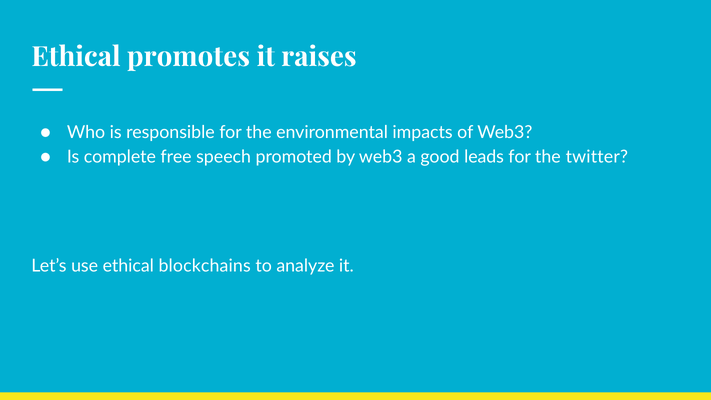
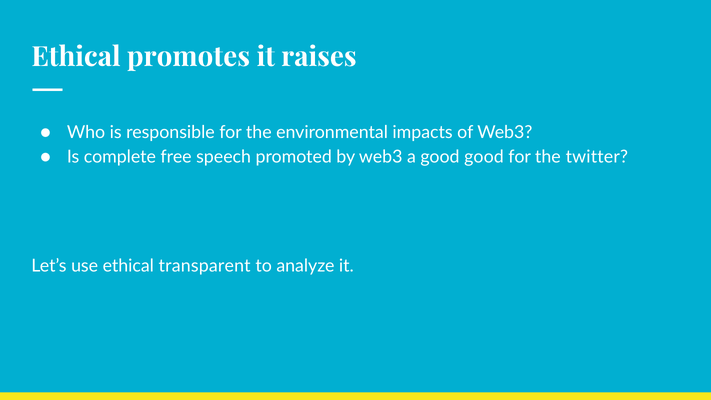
good leads: leads -> good (484, 157)
blockchains: blockchains -> transparent (205, 266)
